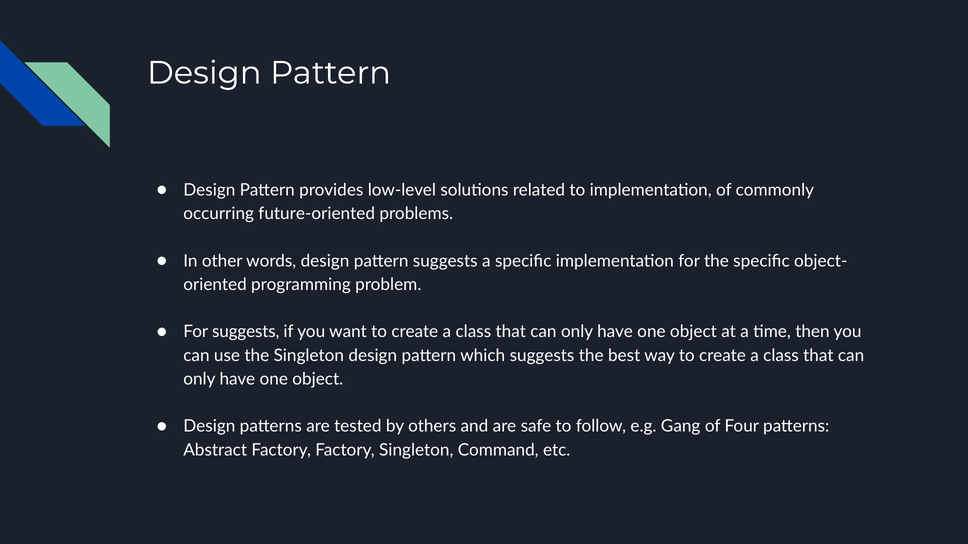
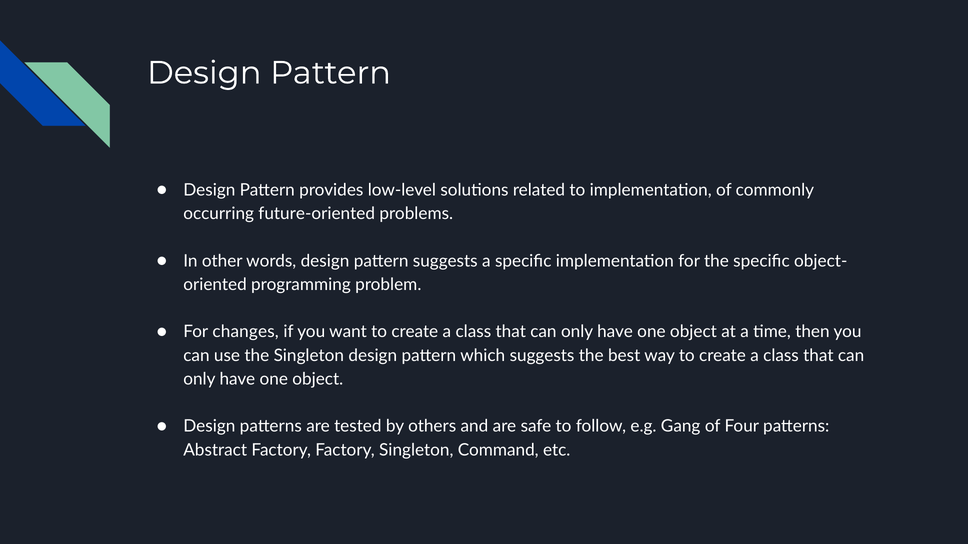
For suggests: suggests -> changes (246, 332)
